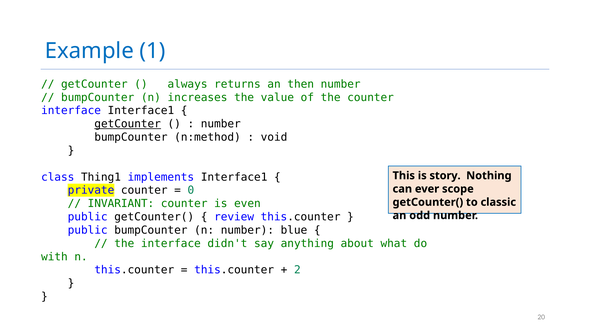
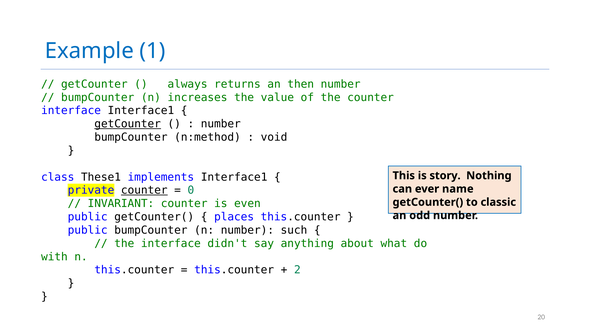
Thing1: Thing1 -> These1 (101, 177)
counter underline: none -> present (144, 190)
scope: scope -> name (458, 189)
review: review -> places (234, 217)
blue: blue -> such (294, 230)
